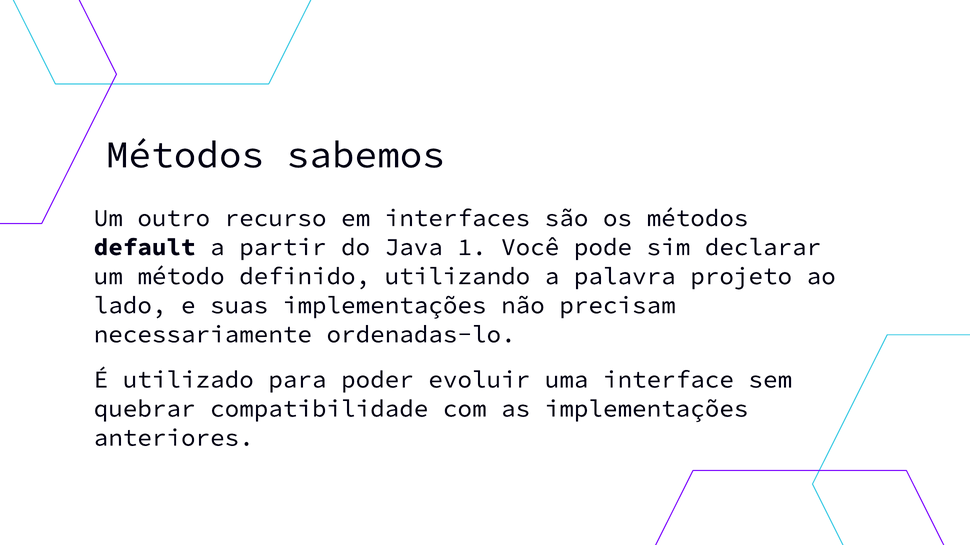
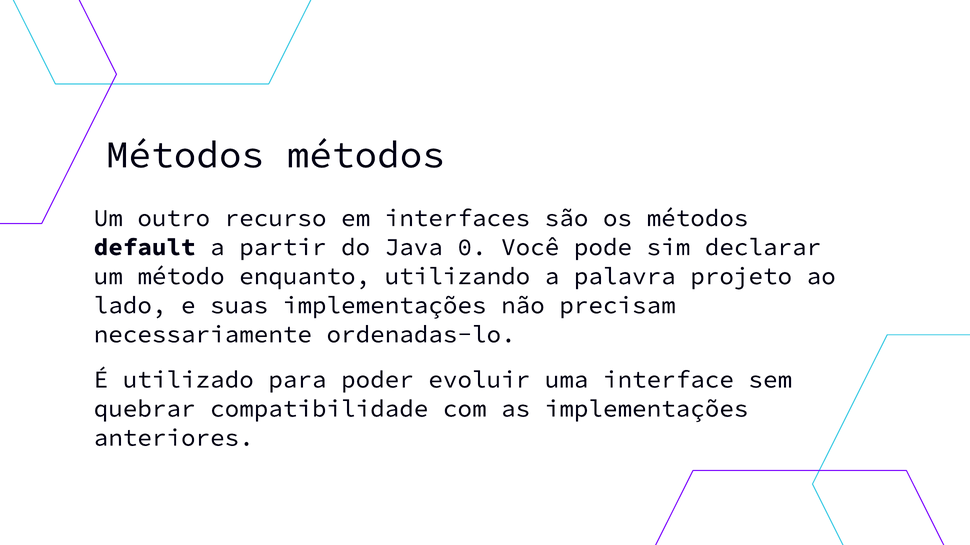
Métodos sabemos: sabemos -> métodos (366, 155)
1: 1 -> 0 (472, 247)
definido: definido -> enquanto (305, 277)
